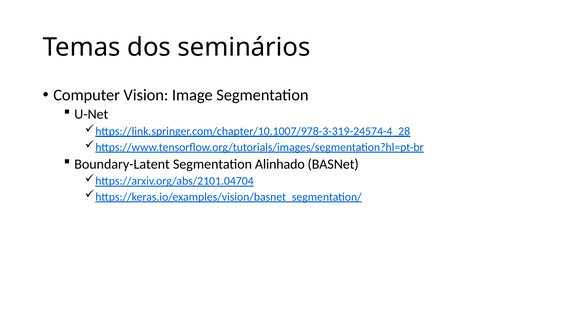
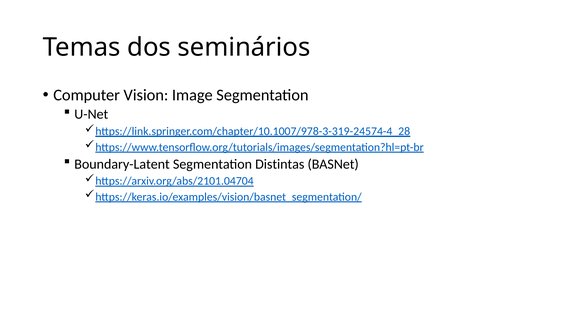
Alinhado: Alinhado -> Distintas (280, 164)
